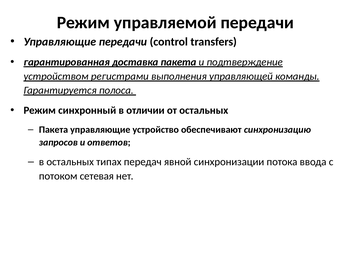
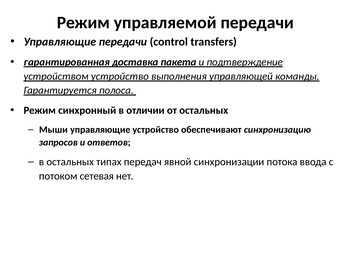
устройством регистрами: регистрами -> устройство (120, 76)
Пакета: Пакета -> Мыши (53, 130)
